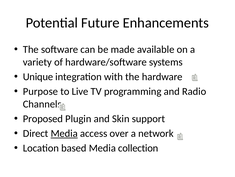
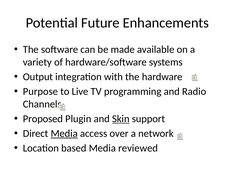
Unique: Unique -> Output (38, 76)
Skin underline: none -> present (121, 118)
collection: collection -> reviewed (138, 148)
